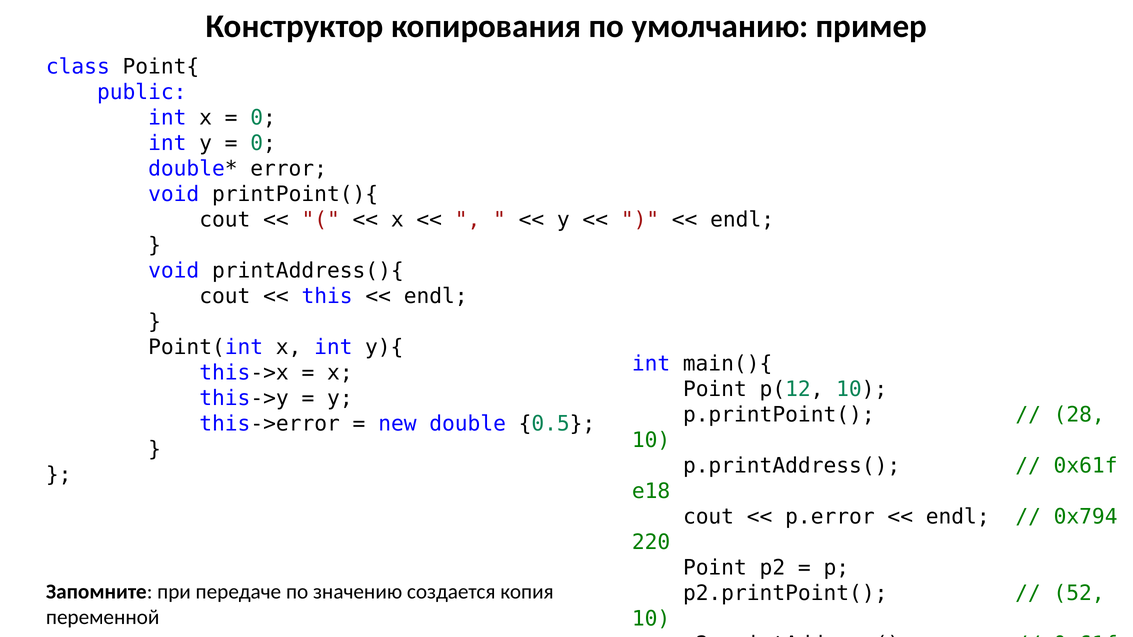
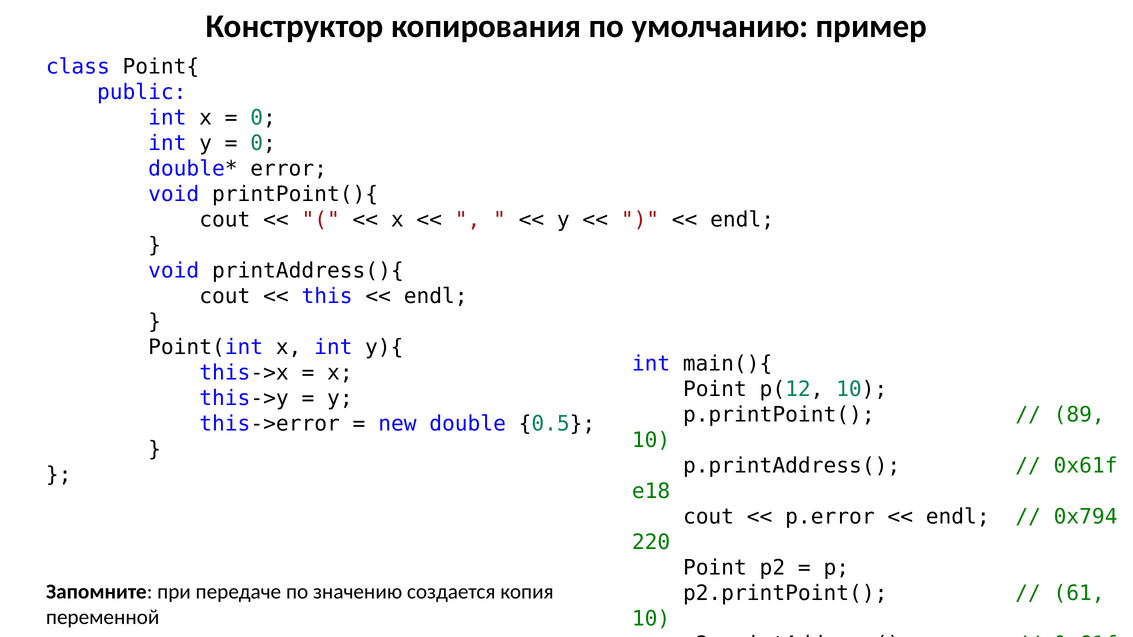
28: 28 -> 89 (1079, 415)
52: 52 -> 61 (1079, 593)
